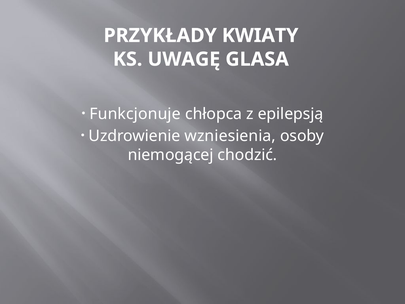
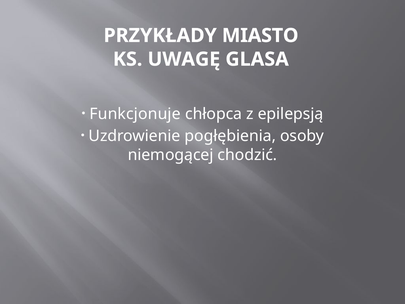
KWIATY: KWIATY -> MIASTO (260, 36)
wzniesienia: wzniesienia -> pogłębienia (230, 136)
